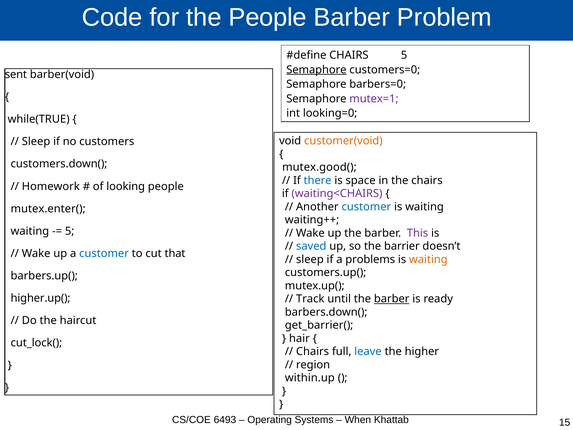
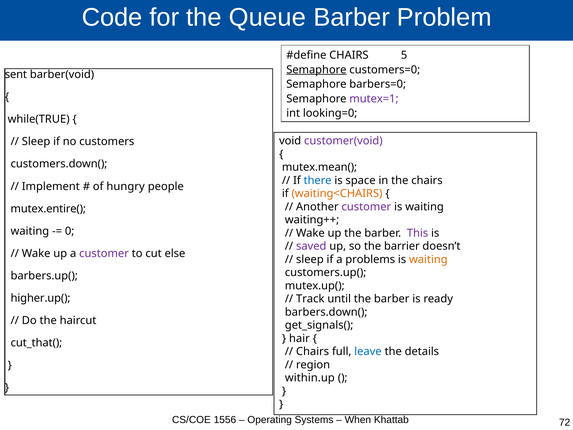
the People: People -> Queue (267, 18)
customer(void colour: orange -> purple (343, 141)
mutex.good(: mutex.good( -> mutex.mean( (319, 167)
Homework: Homework -> Implement (51, 186)
looking: looking -> hungry (126, 186)
waiting<CHAIRS colour: purple -> orange (337, 193)
customer colour: blue -> purple (366, 207)
mutex.enter(: mutex.enter( -> mutex.entire( (48, 209)
5: 5 -> 0 (70, 231)
saved colour: blue -> purple (311, 246)
customer colour: blue -> purple (104, 253)
that: that -> else (175, 253)
barber underline: present -> none (392, 299)
get_barrier(: get_barrier( -> get_signals( (319, 325)
cut_lock(: cut_lock( -> cut_that( (36, 343)
higher: higher -> details (422, 351)
6493: 6493 -> 1556 (225, 419)
15: 15 -> 72 (565, 422)
